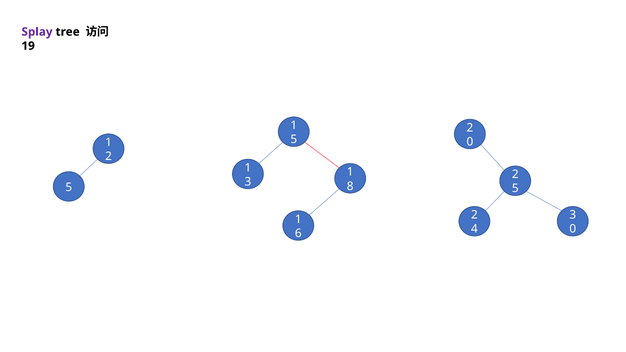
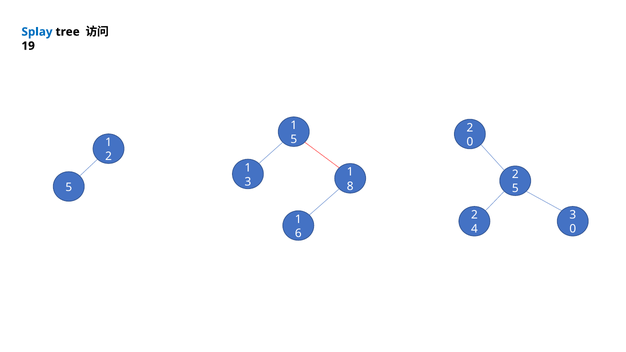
Splay colour: purple -> blue (37, 32)
